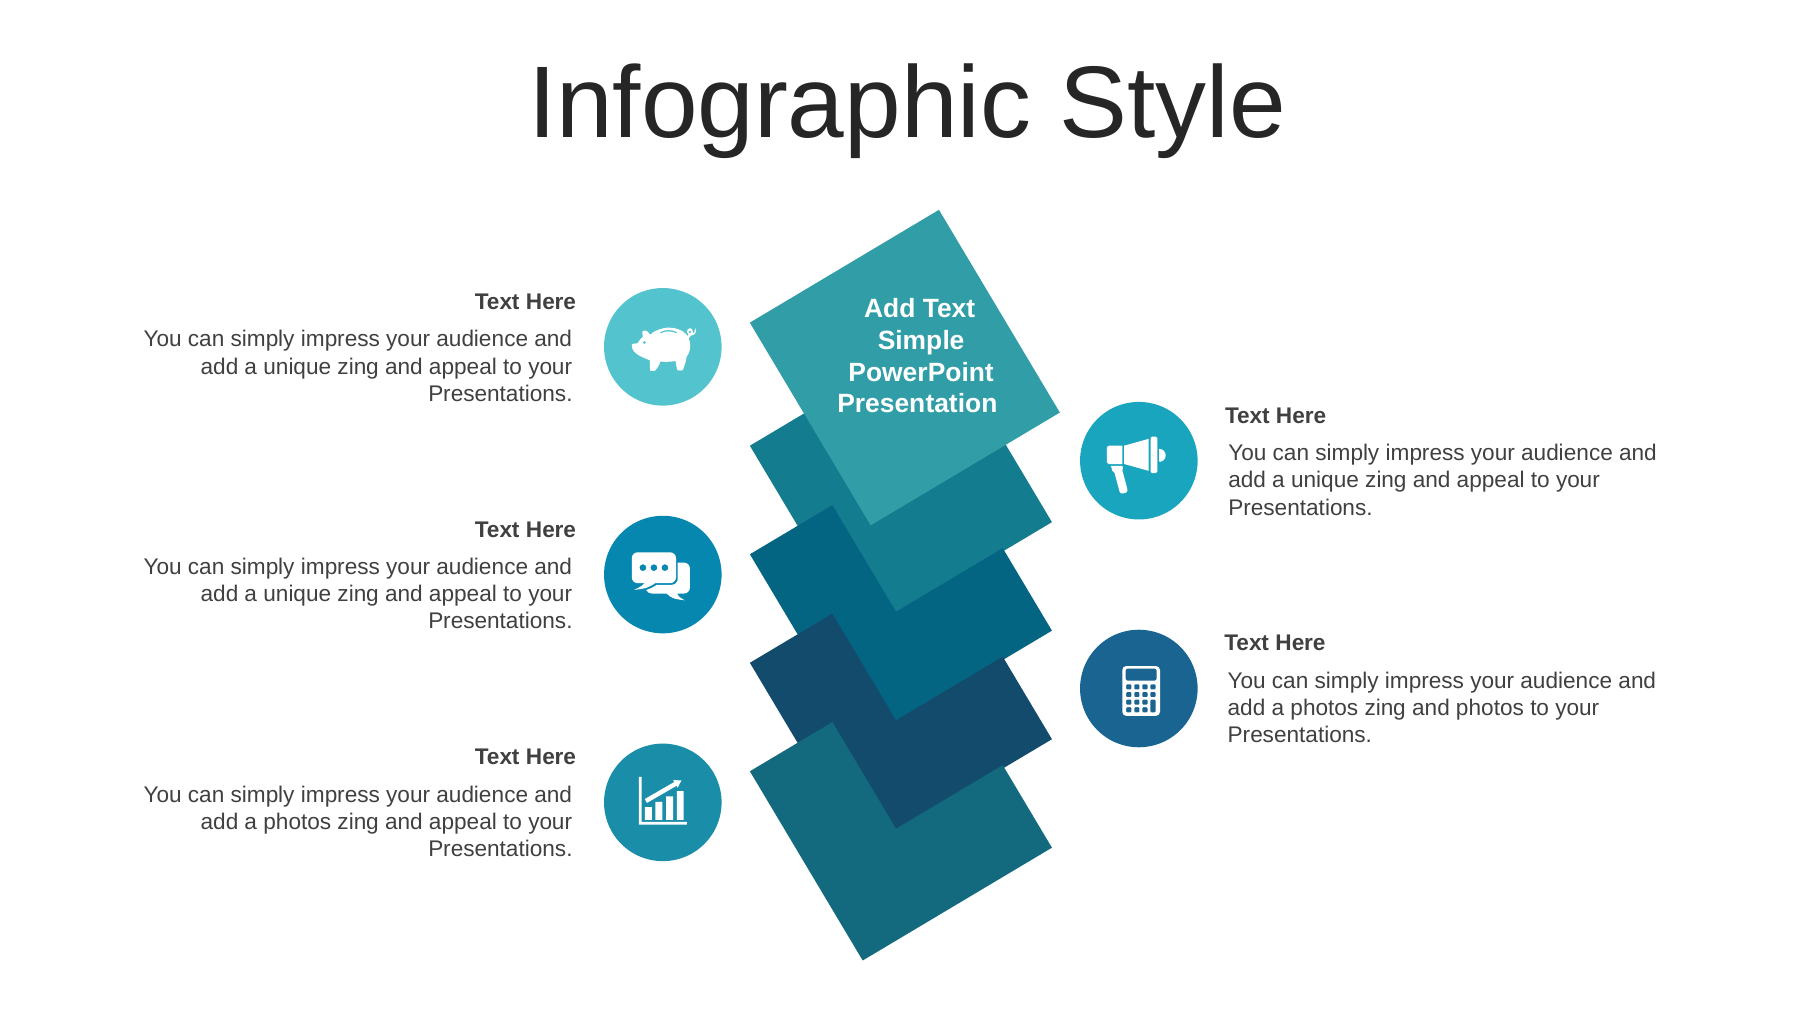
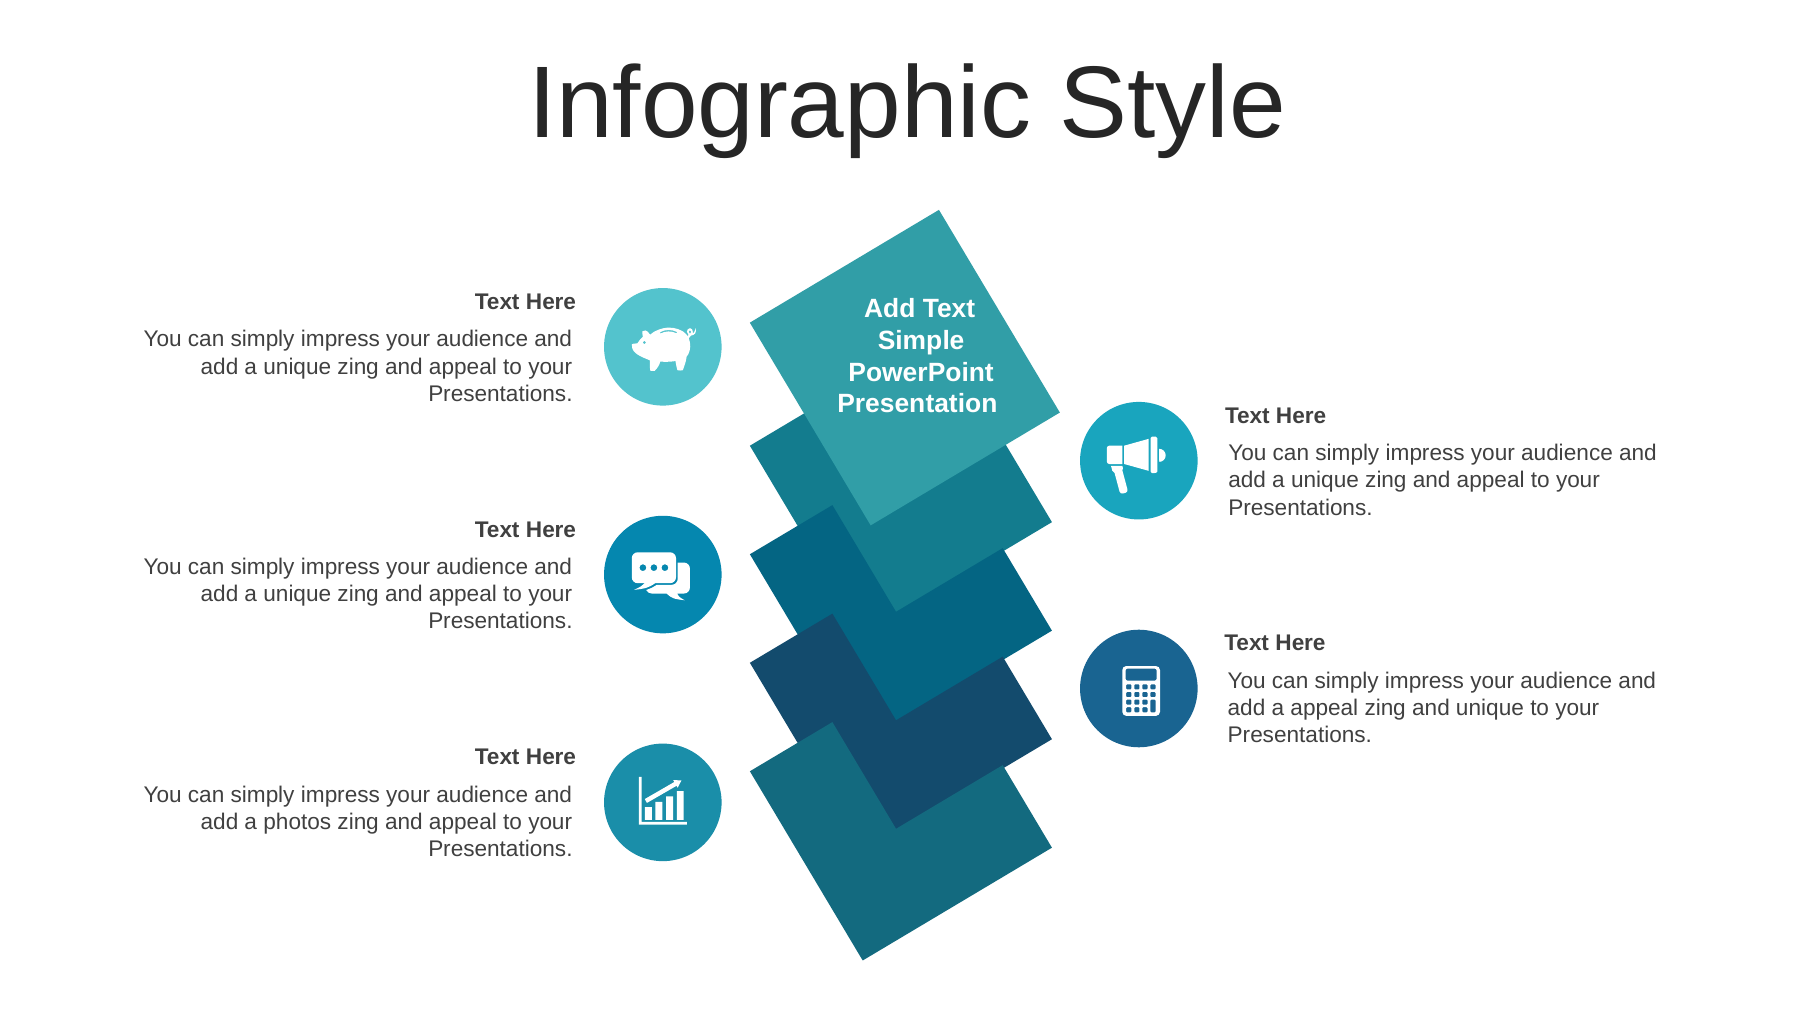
photos: photos -> appeal (1324, 708)
and photos: photos -> unique (1490, 708)
